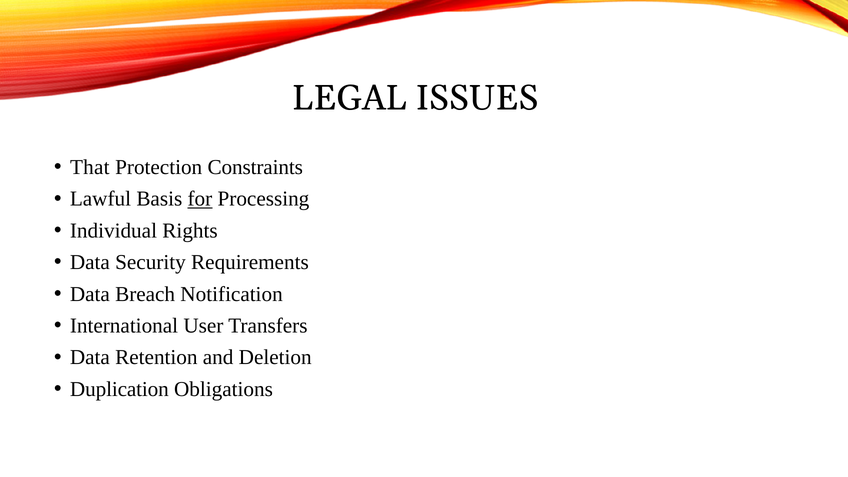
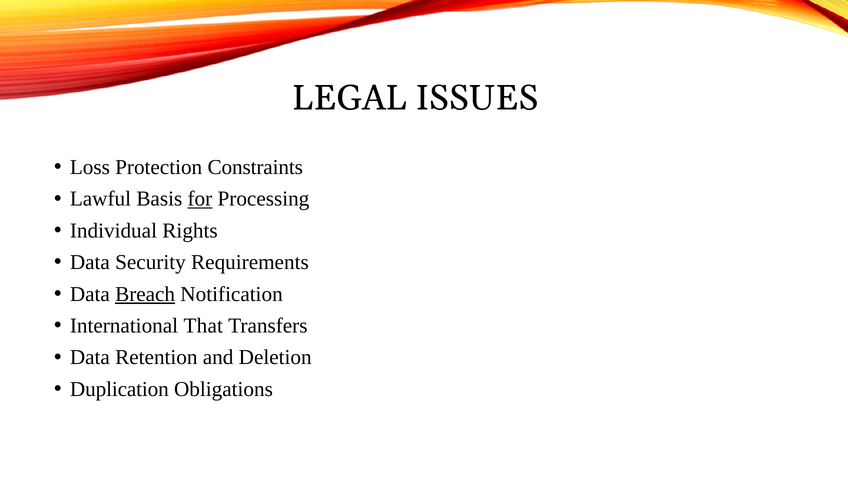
That: That -> Loss (90, 167)
Breach underline: none -> present (145, 294)
User: User -> That (203, 326)
